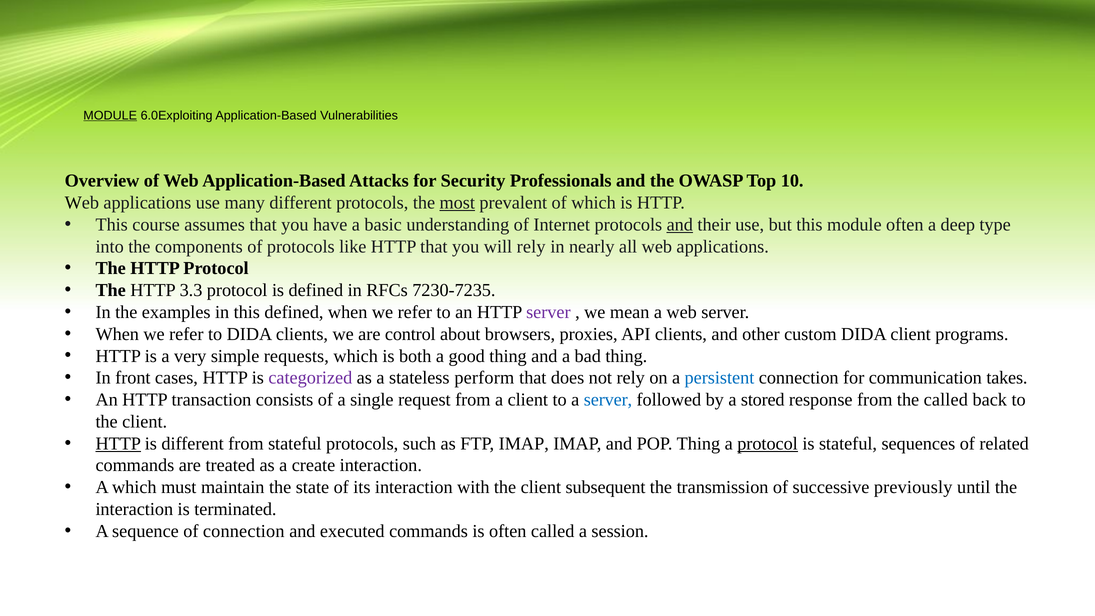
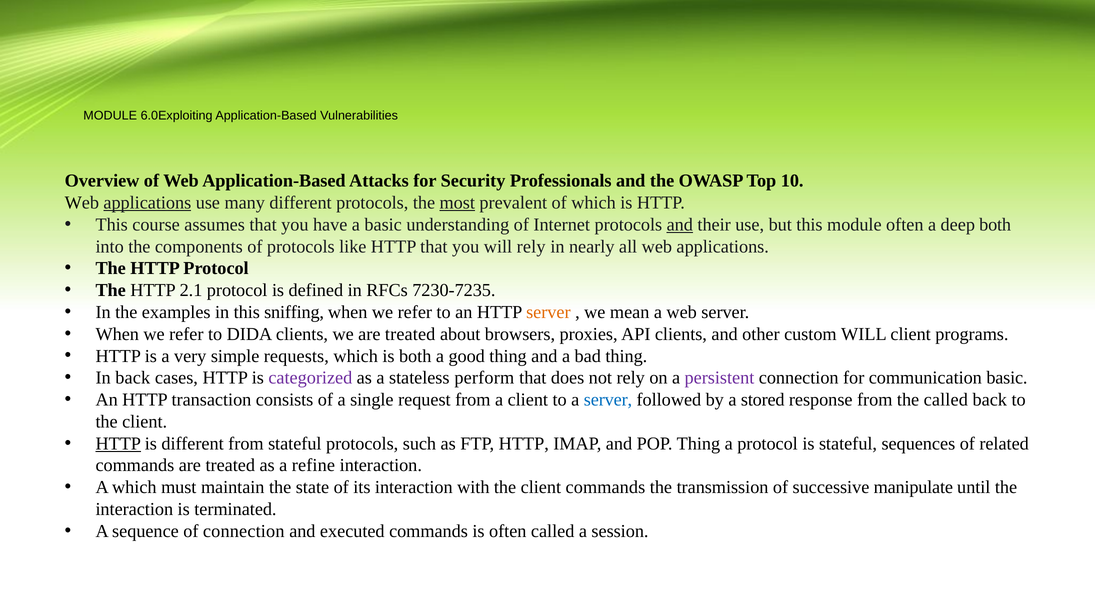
MODULE underline: present -> none (110, 115)
applications underline: none -> present (147, 203)
deep type: type -> both (995, 225)
3.3: 3.3 -> 2.1 (191, 290)
this defined: defined -> sniffing (294, 312)
server colour: purple -> orange (548, 312)
we are control: control -> treated (410, 334)
custom DIDA: DIDA -> WILL (864, 334)
In front: front -> back (133, 378)
persistent colour: blue -> purple (719, 378)
communication takes: takes -> basic (1007, 378)
FTP IMAP: IMAP -> HTTP (524, 444)
protocol underline: present -> none (768, 444)
create: create -> refine (313, 465)
client subsequent: subsequent -> commands (605, 487)
previously: previously -> manipulate (913, 487)
